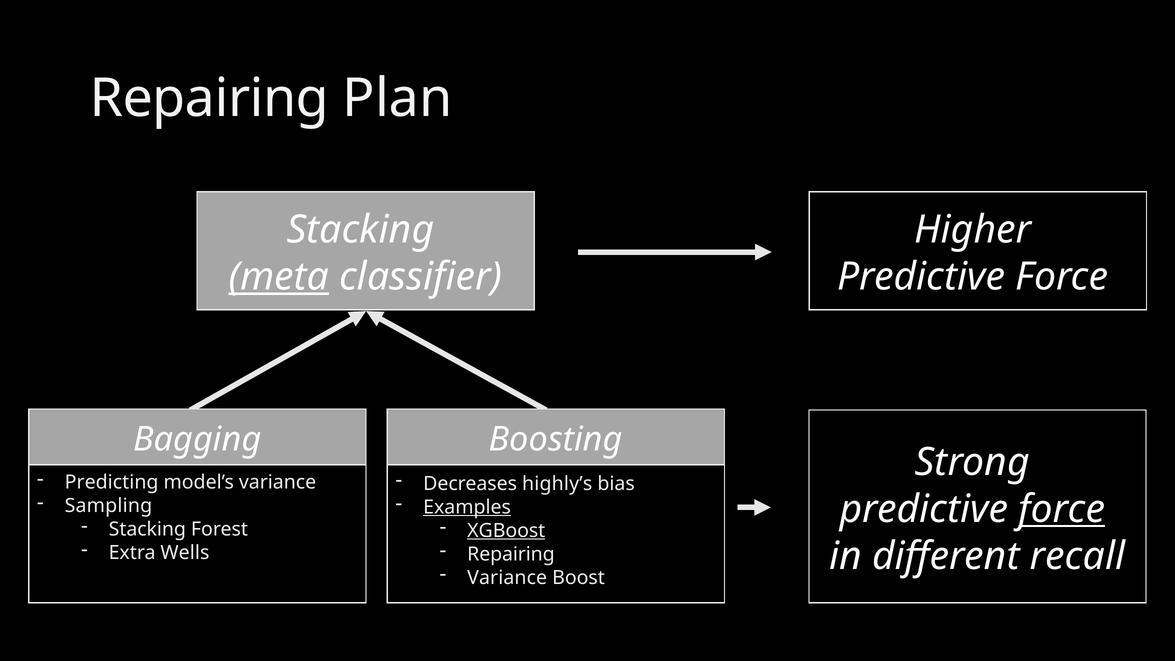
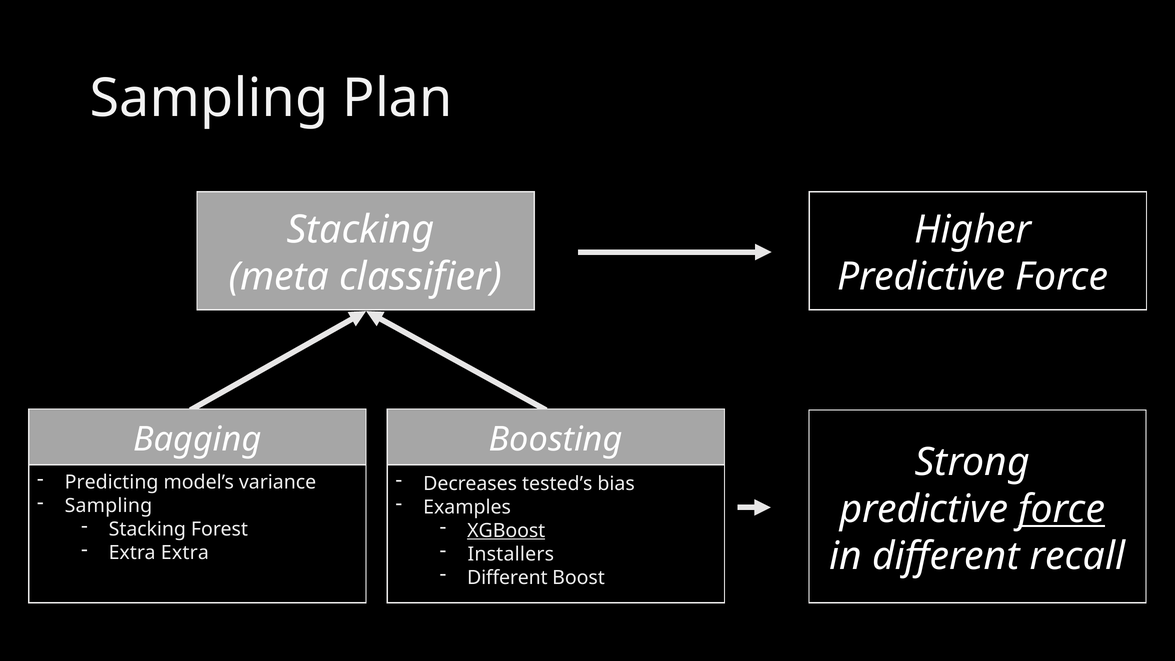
Repairing: Repairing -> Sampling (209, 99)
meta underline: present -> none (279, 277)
highly’s: highly’s -> tested’s (557, 484)
Examples underline: present -> none (467, 507)
Extra Wells: Wells -> Extra (185, 553)
Repairing: Repairing -> Installers (511, 554)
Variance: Variance -> Different (507, 577)
